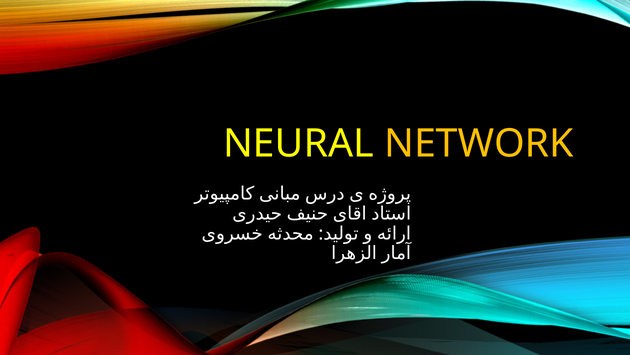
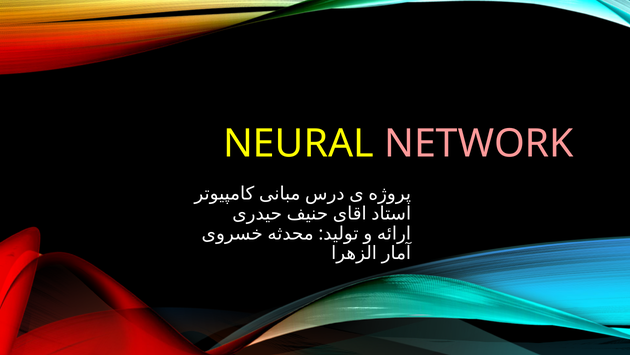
NETWORK colour: yellow -> pink (479, 144)
